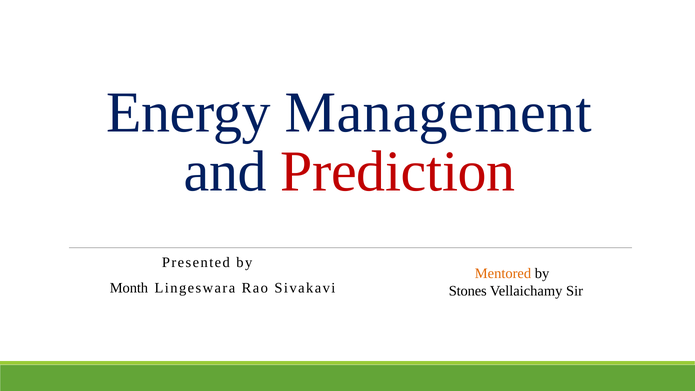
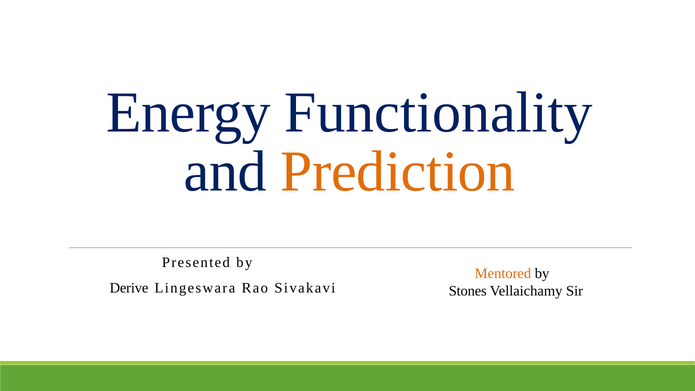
Management: Management -> Functionality (439, 112)
Prediction colour: red -> orange (398, 172)
Month: Month -> Derive (129, 288)
